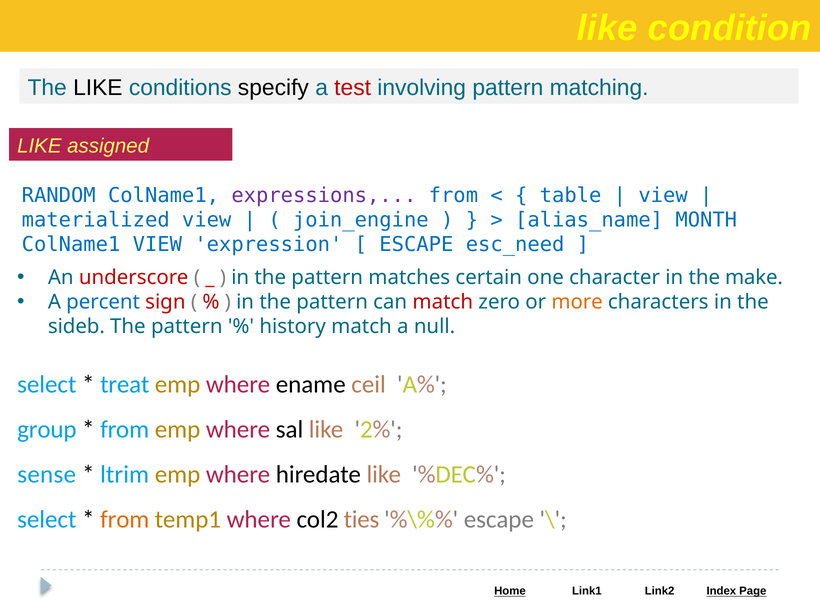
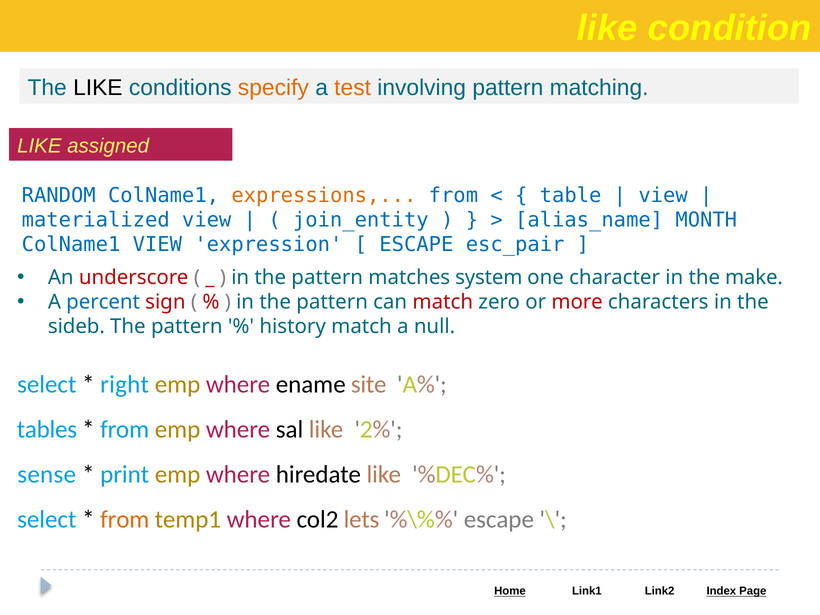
specify colour: black -> orange (273, 88)
test colour: red -> orange (353, 88)
expressions colour: purple -> orange (324, 195)
join_engine: join_engine -> join_entity (361, 220)
esc_need: esc_need -> esc_pair (515, 245)
certain: certain -> system (489, 277)
more colour: orange -> red (577, 302)
treat: treat -> right (125, 384)
ceil: ceil -> site (369, 384)
group: group -> tables (47, 429)
ltrim: ltrim -> print (125, 474)
ties: ties -> lets (362, 520)
